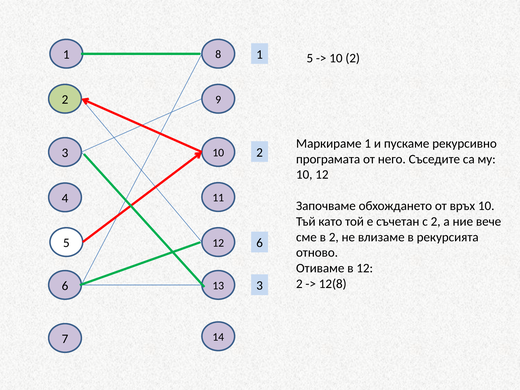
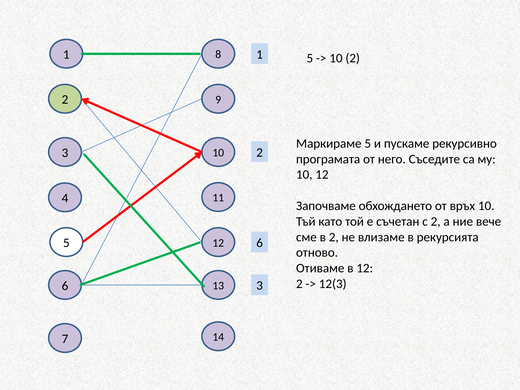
Маркираме 1: 1 -> 5 (368, 143)
12(8: 12(8 -> 12(3 (333, 284)
